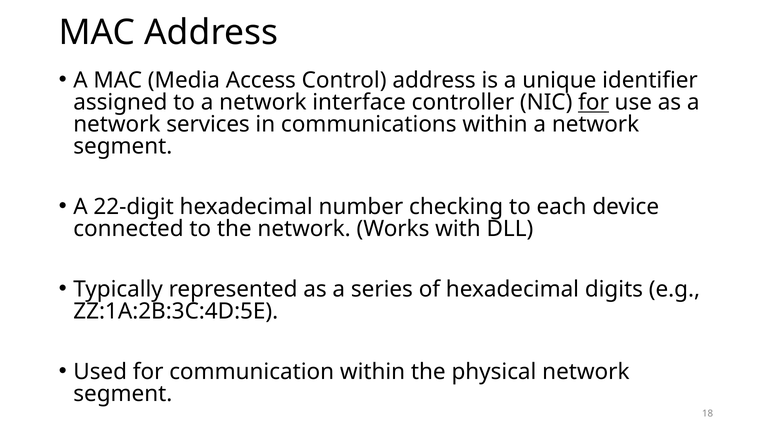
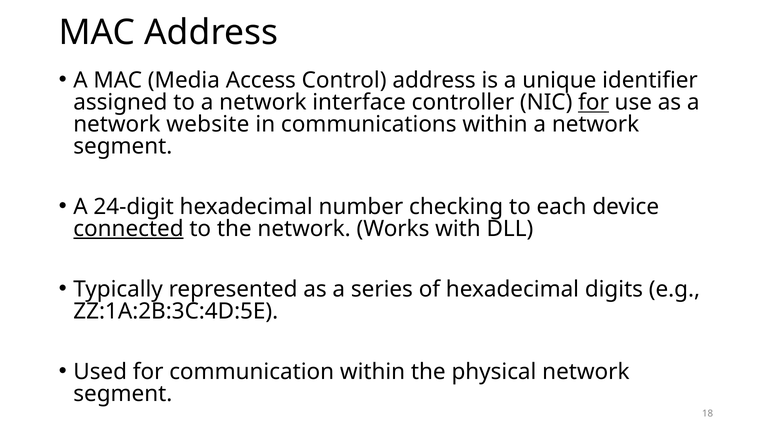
services: services -> website (208, 124)
22-digit: 22-digit -> 24-digit (134, 207)
connected underline: none -> present (128, 229)
